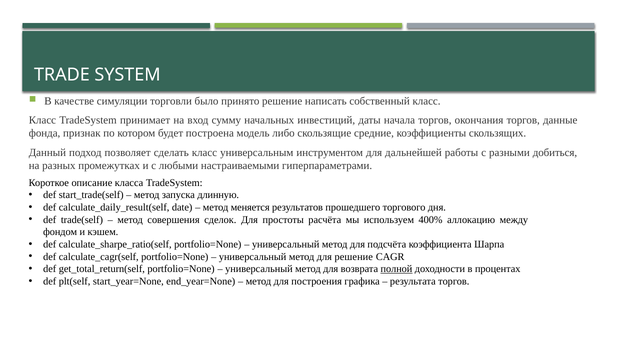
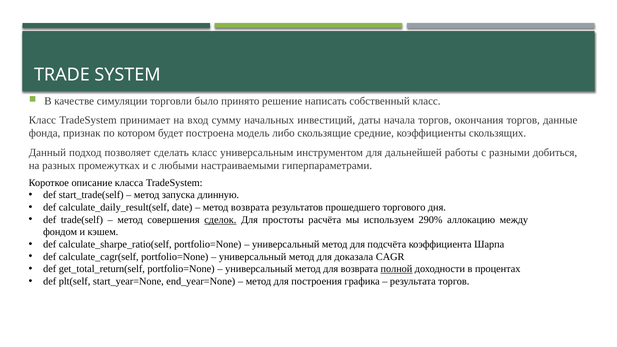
метод меняется: меняется -> возврата (250, 207)
сделок underline: none -> present (220, 220)
400%: 400% -> 290% (431, 220)
для решение: решение -> доказала (354, 257)
